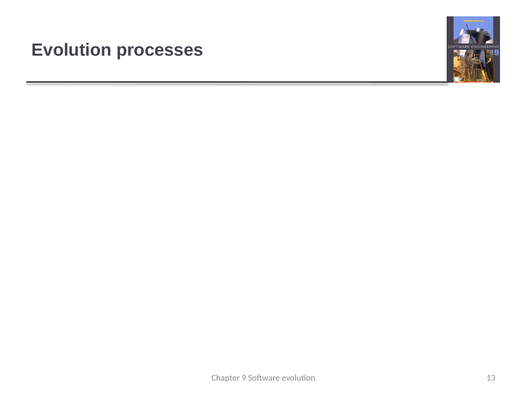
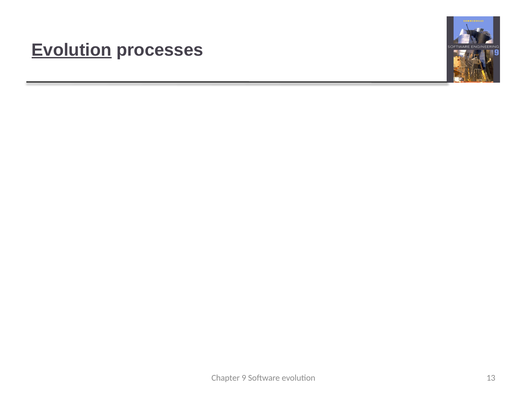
Evolution underline: none -> present (72, 50)
